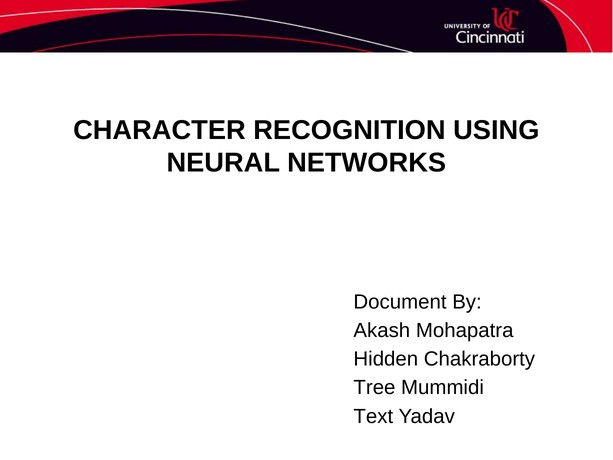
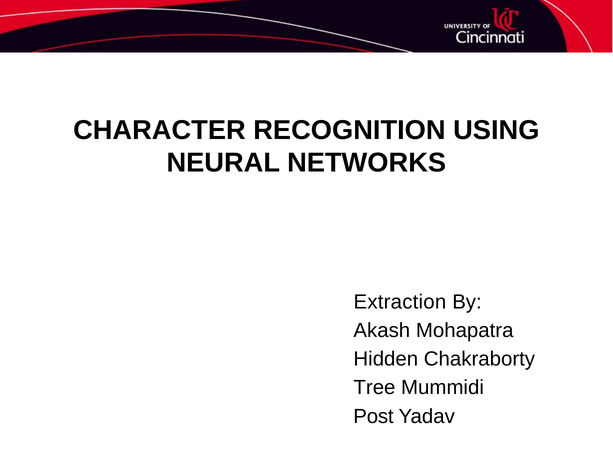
Document: Document -> Extraction (400, 302)
Text: Text -> Post (373, 416)
